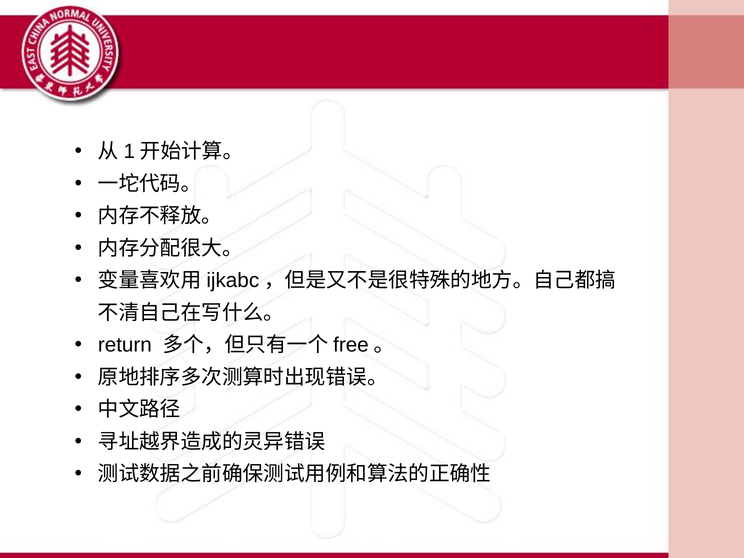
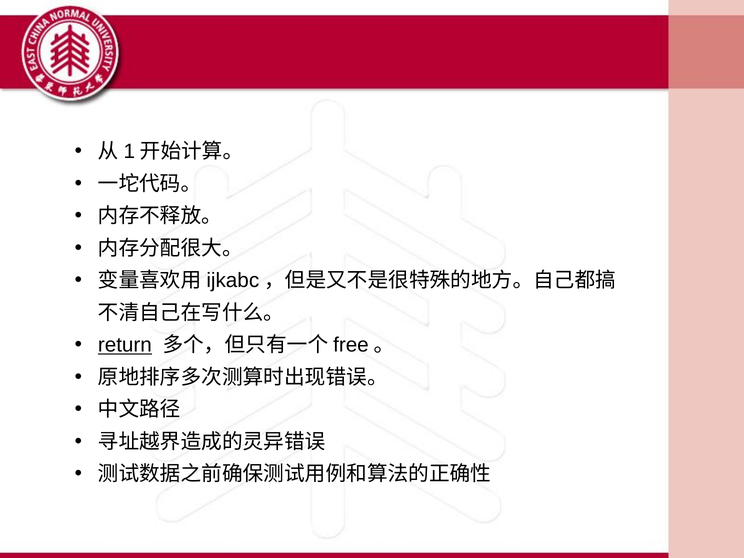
return underline: none -> present (125, 345)
